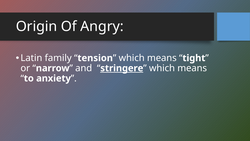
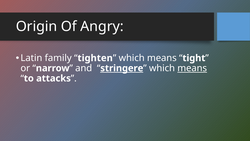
tension: tension -> tighten (95, 58)
means underline: none -> present (192, 68)
anxiety: anxiety -> attacks (54, 78)
